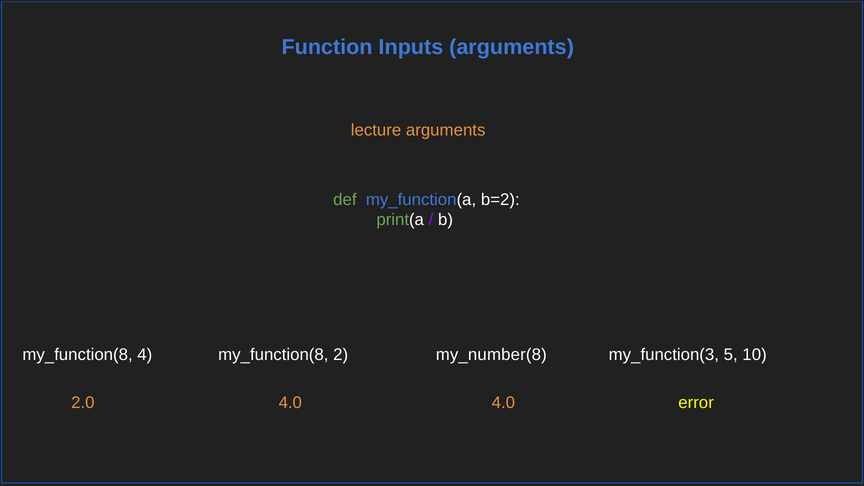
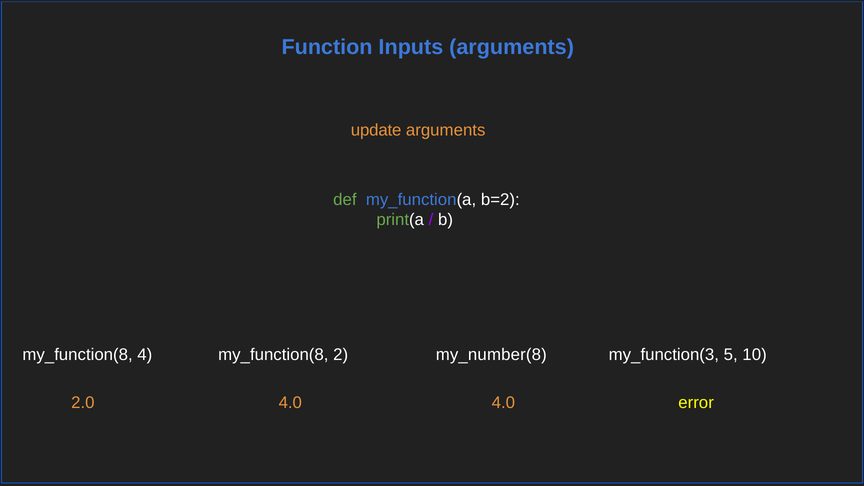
lecture: lecture -> update (376, 130)
